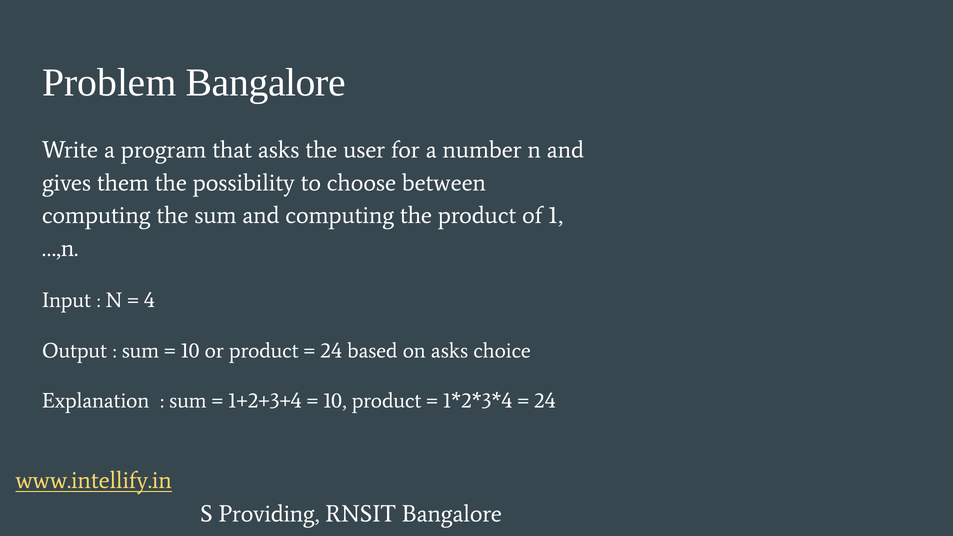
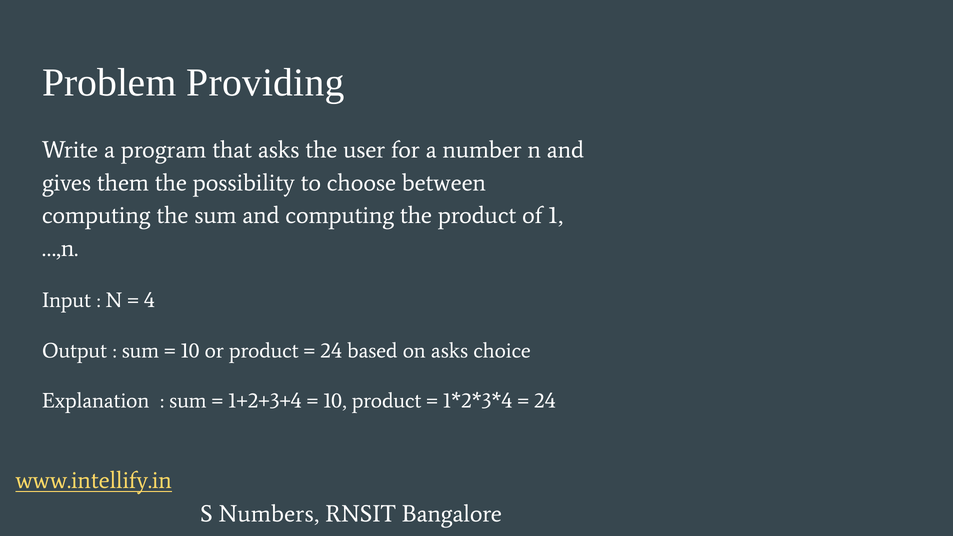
Problem Bangalore: Bangalore -> Providing (265, 83)
Providing: Providing -> Numbers (269, 514)
